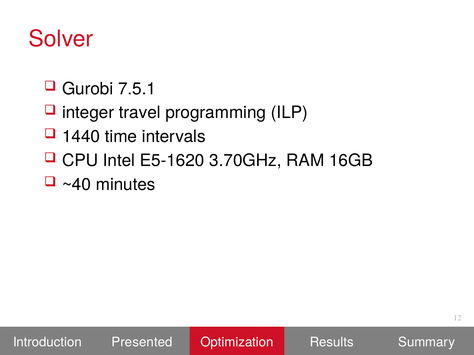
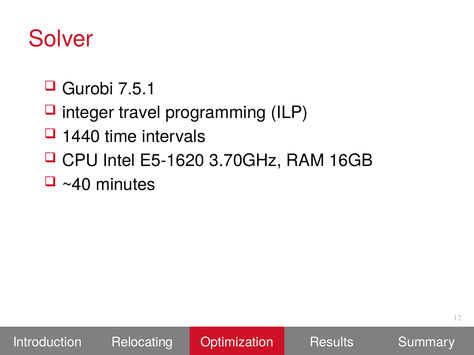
Presented: Presented -> Relocating (142, 343)
